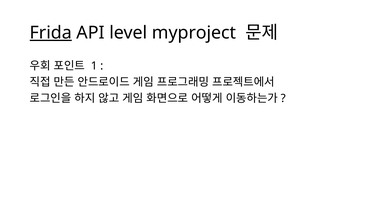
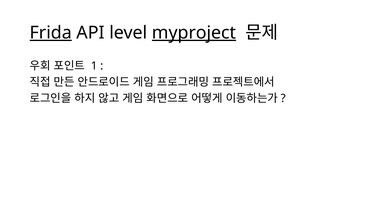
myproject underline: none -> present (194, 33)
